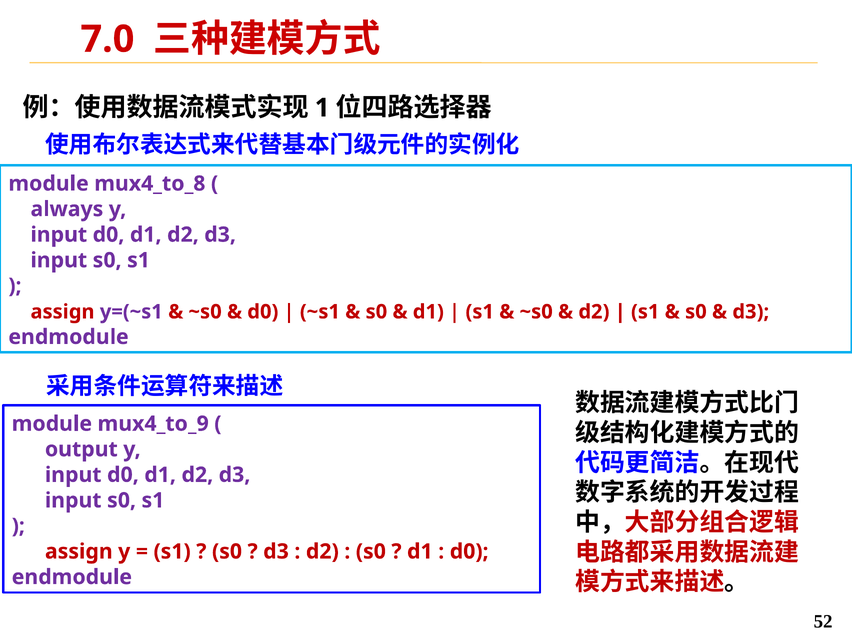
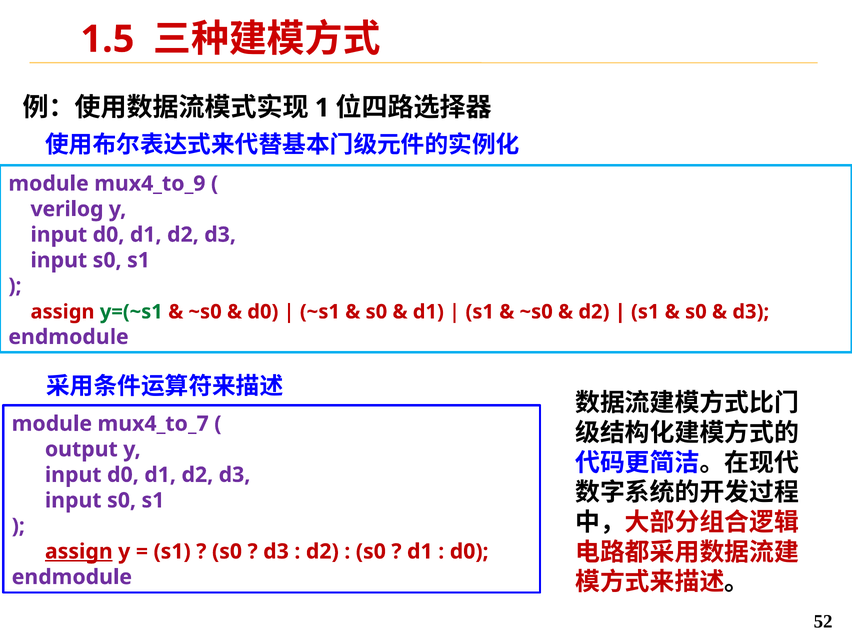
7.0: 7.0 -> 1.5 (107, 39)
mux4_to_8: mux4_to_8 -> mux4_to_9 (150, 184)
always: always -> verilog (67, 209)
y=(~s1 colour: purple -> green (131, 312)
mux4_to_9: mux4_to_9 -> mux4_to_7 (153, 424)
assign underline: none -> present (79, 552)
